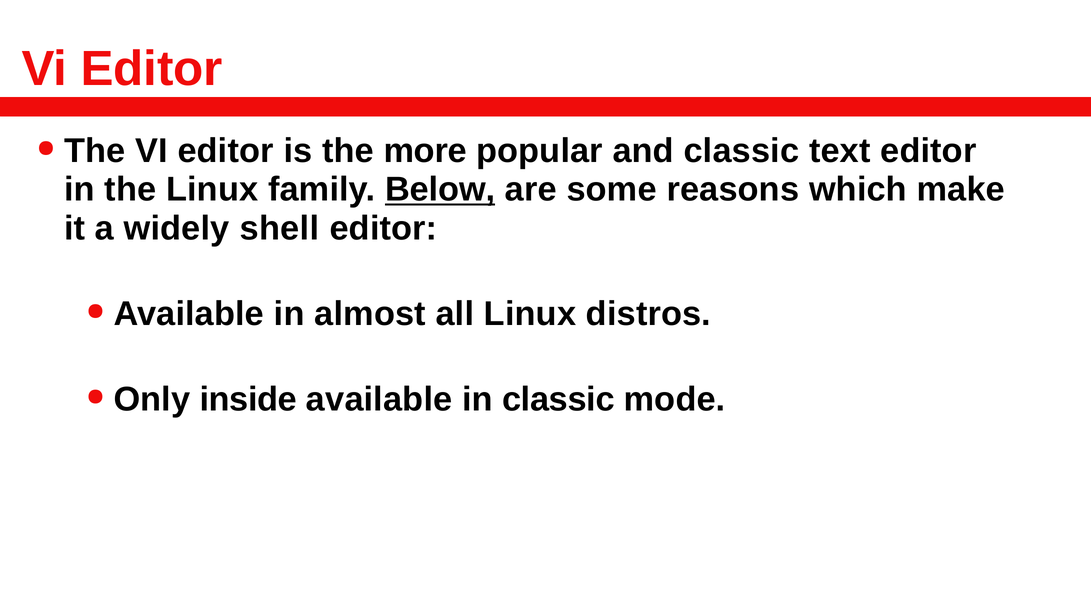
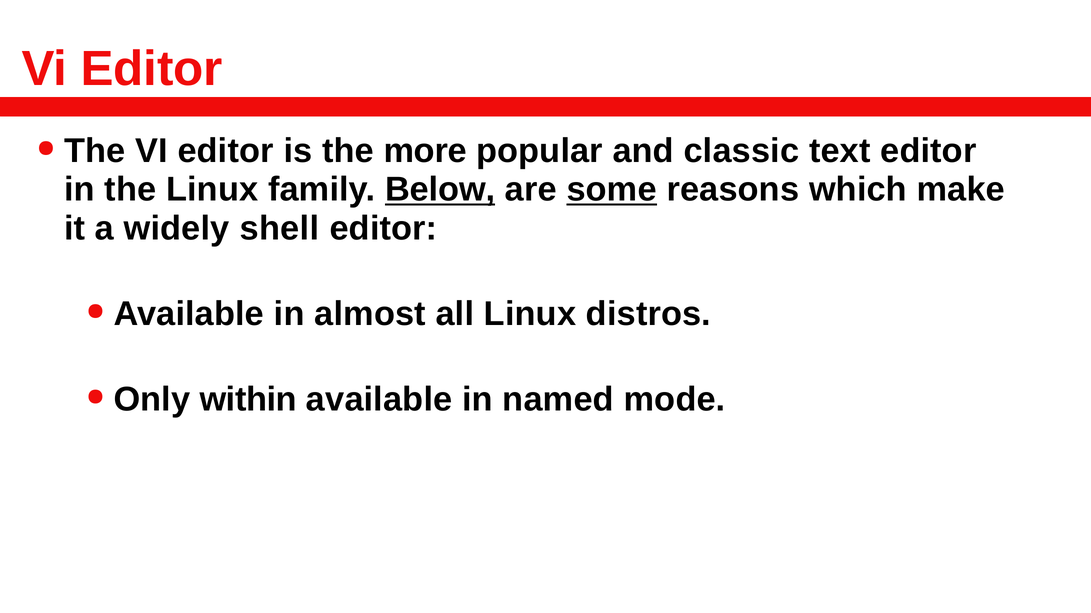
some underline: none -> present (612, 190)
inside: inside -> within (248, 400)
in classic: classic -> named (558, 400)
